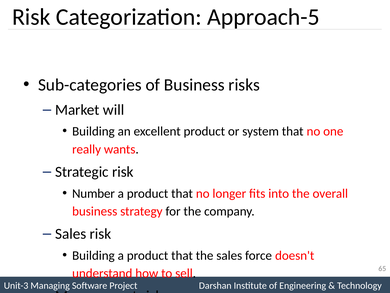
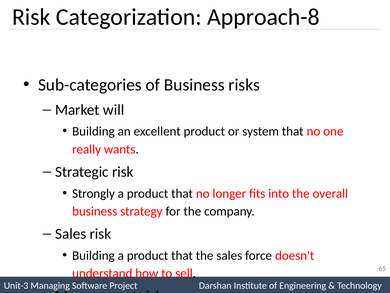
Approach-5: Approach-5 -> Approach-8 (263, 17)
Number: Number -> Strongly (93, 193)
